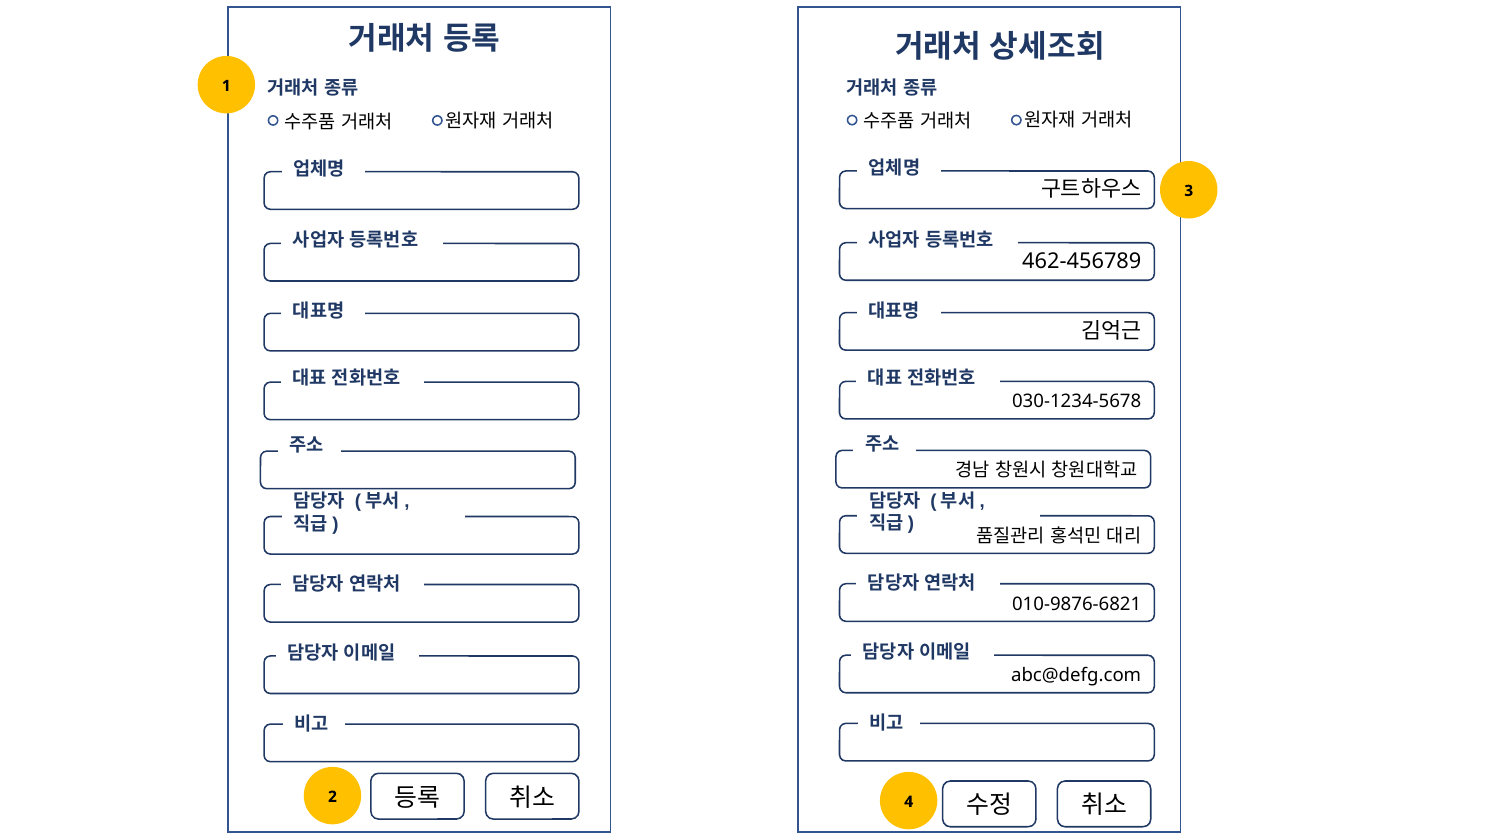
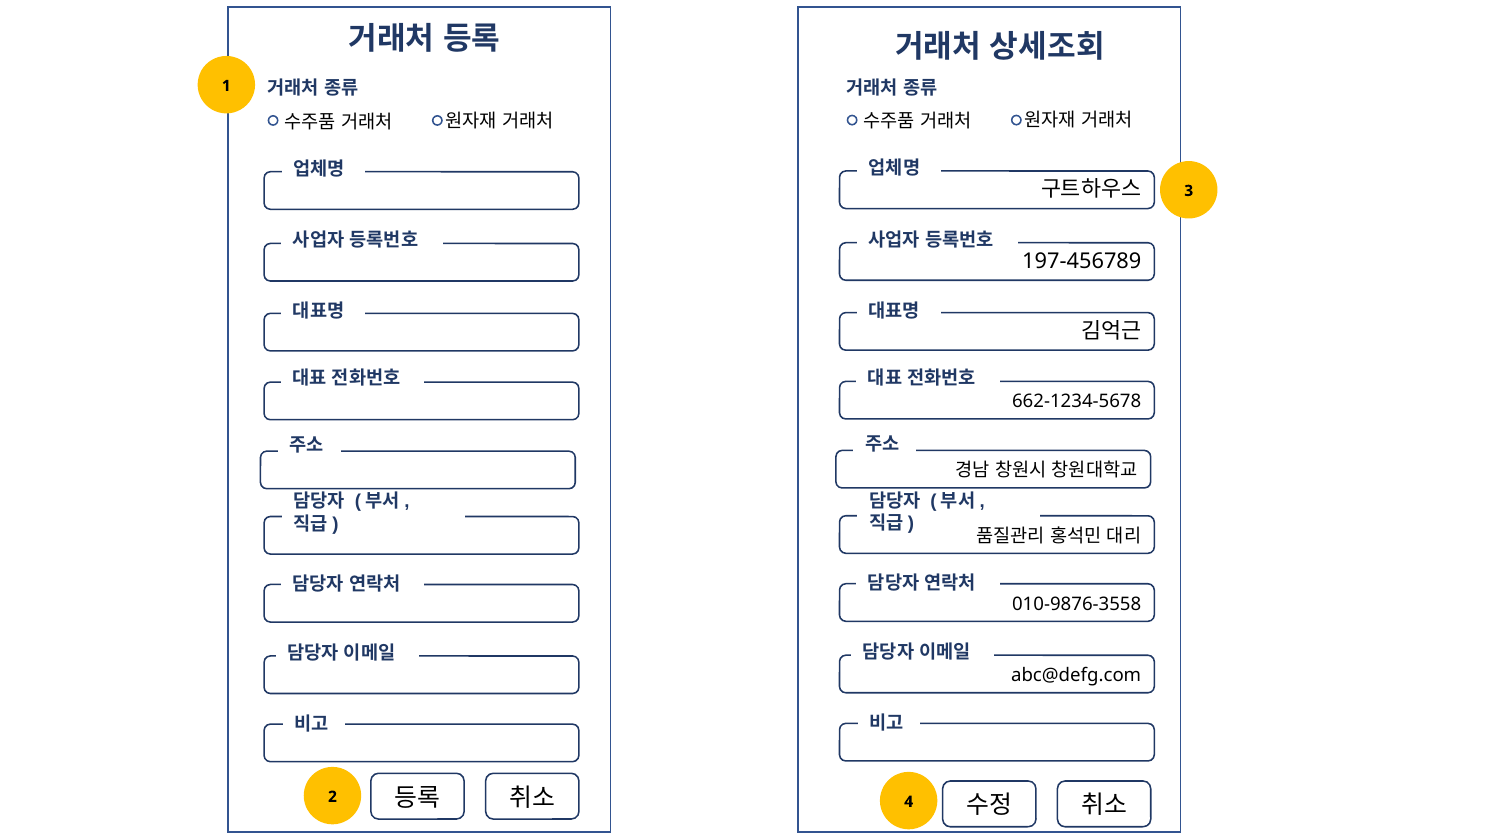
462-456789: 462-456789 -> 197-456789 (1082, 261)
030-1234-5678: 030-1234-5678 -> 662-1234-5678 (1077, 402)
010-9876-6821: 010-9876-6821 -> 010-9876-3558 (1077, 604)
